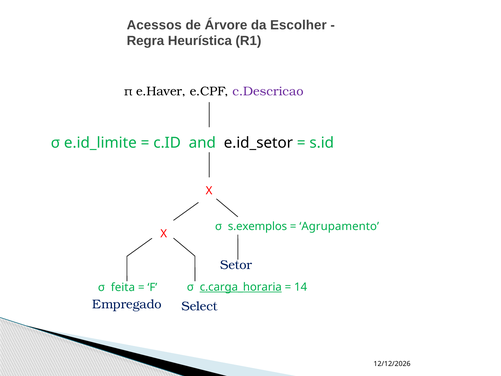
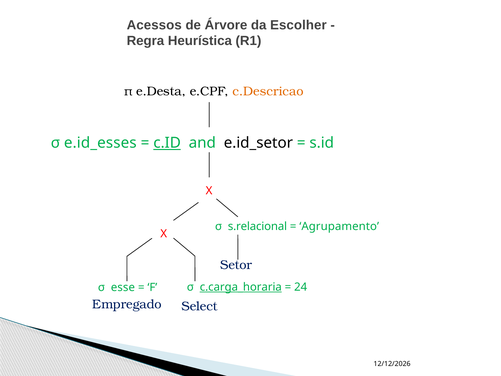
e.Haver: e.Haver -> e.Desta (161, 91)
c.Descricao colour: purple -> orange (268, 91)
e.id_limite: e.id_limite -> e.id_esses (100, 143)
c.ID underline: none -> present (167, 143)
s.exemplos: s.exemplos -> s.relacional (257, 226)
feita: feita -> esse (123, 287)
14: 14 -> 24 (301, 287)
